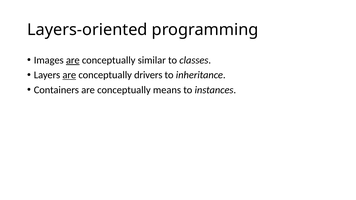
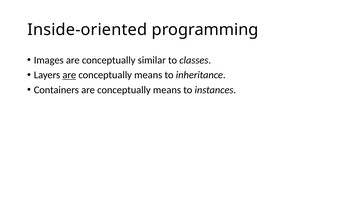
Layers-oriented: Layers-oriented -> Inside-oriented (87, 30)
are underline: present -> none (73, 60)
drivers: drivers -> means (148, 75)
